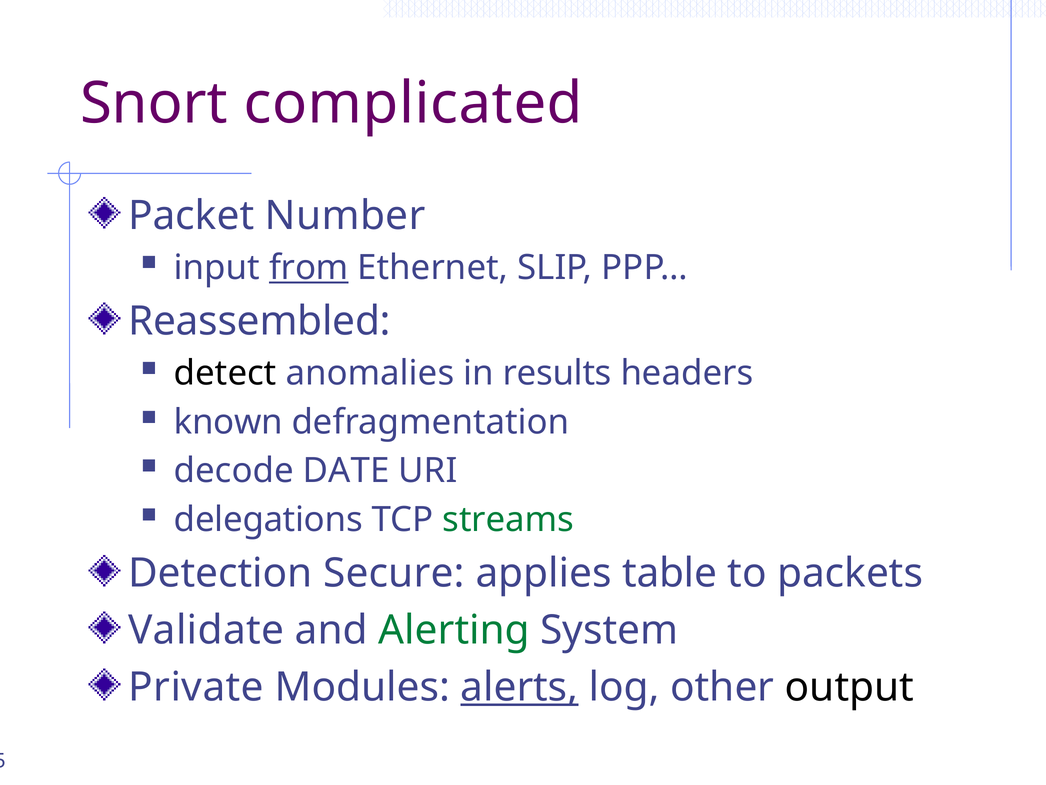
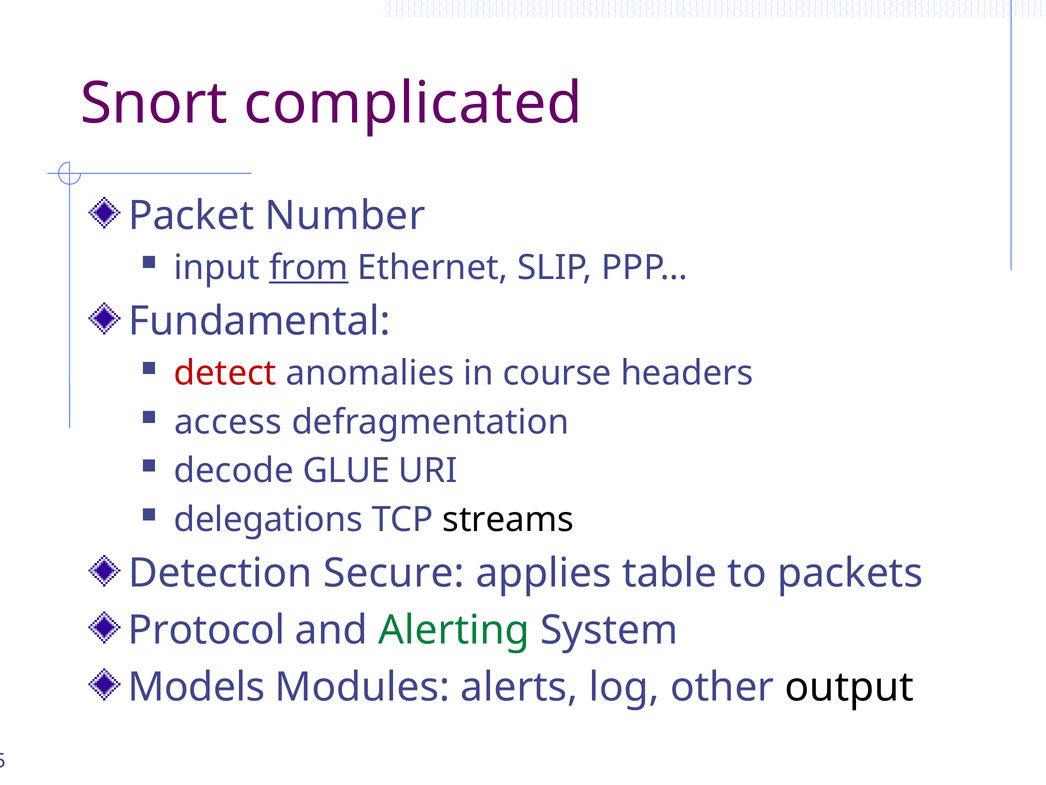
Reassembled: Reassembled -> Fundamental (259, 321)
detect colour: black -> red (225, 373)
results: results -> course (557, 373)
known: known -> access (228, 422)
DATE: DATE -> GLUE (346, 471)
streams colour: green -> black (508, 519)
Validate: Validate -> Protocol (206, 630)
Private: Private -> Models (196, 687)
alerts underline: present -> none (519, 687)
